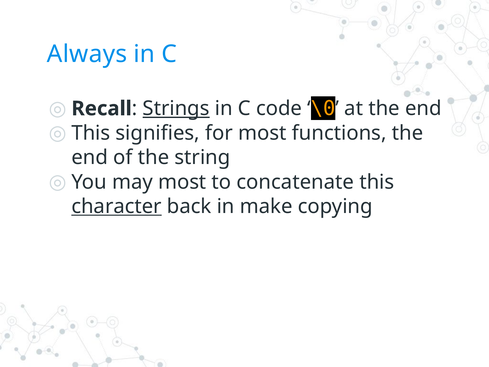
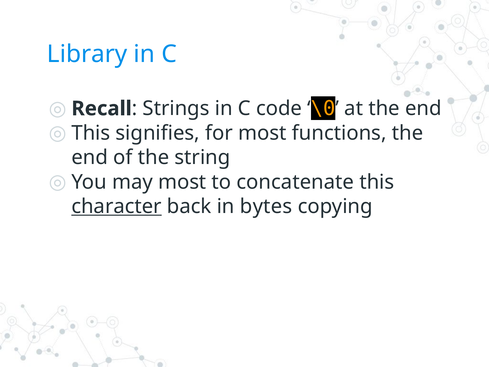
Always: Always -> Library (87, 54)
Strings underline: present -> none (176, 109)
make: make -> bytes (266, 206)
